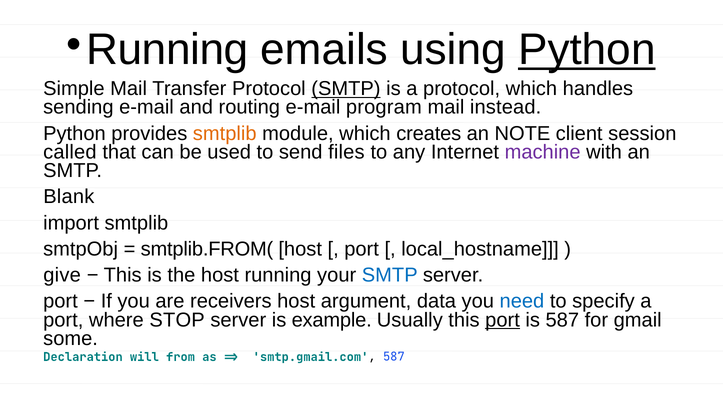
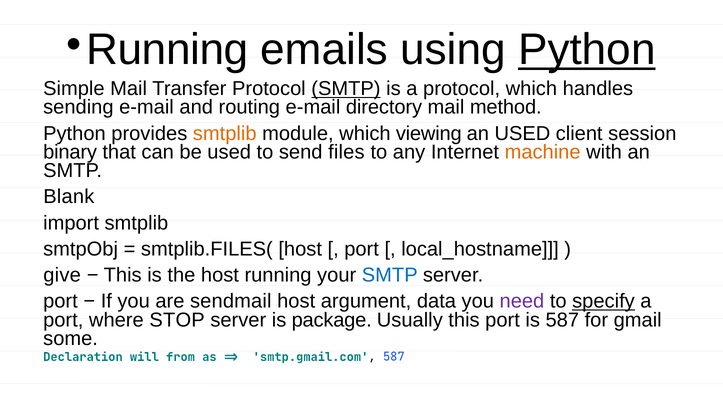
program: program -> directory (384, 107)
instead: instead -> method (506, 107)
creates: creates -> viewing (429, 133)
an NOTE: NOTE -> USED (522, 133)
called: called -> binary (70, 152)
machine colour: purple -> orange (543, 152)
smtplib.FROM(: smtplib.FROM( -> smtplib.FILES( (207, 249)
receivers: receivers -> sendmail (231, 301)
need colour: blue -> purple (522, 301)
specify underline: none -> present (603, 301)
example: example -> package (332, 320)
port underline: present -> none (503, 320)
